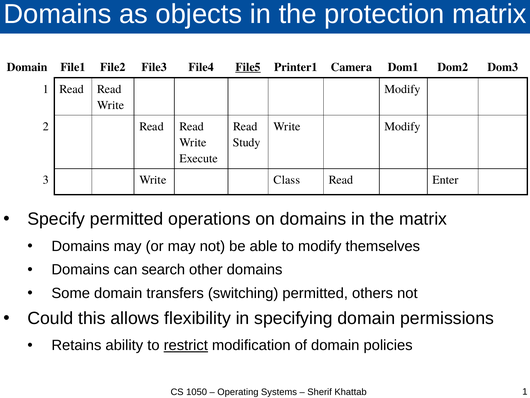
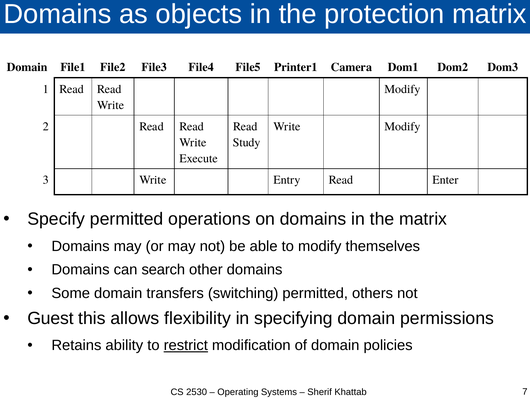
File5 underline: present -> none (248, 67)
Class: Class -> Entry (287, 180)
Could: Could -> Guest (50, 318)
1050: 1050 -> 2530 (197, 391)
Khattab 1: 1 -> 7 (525, 391)
